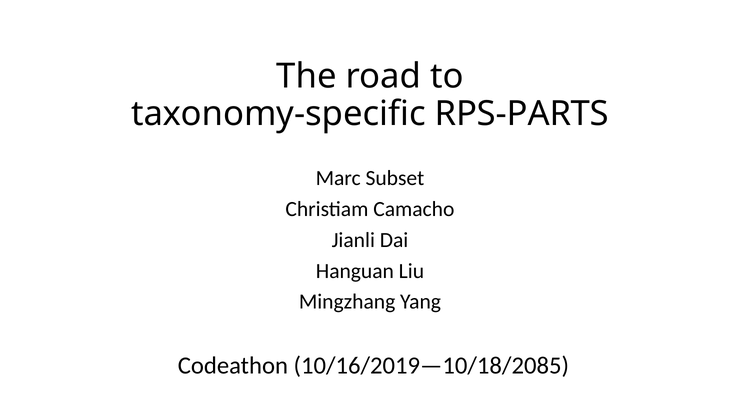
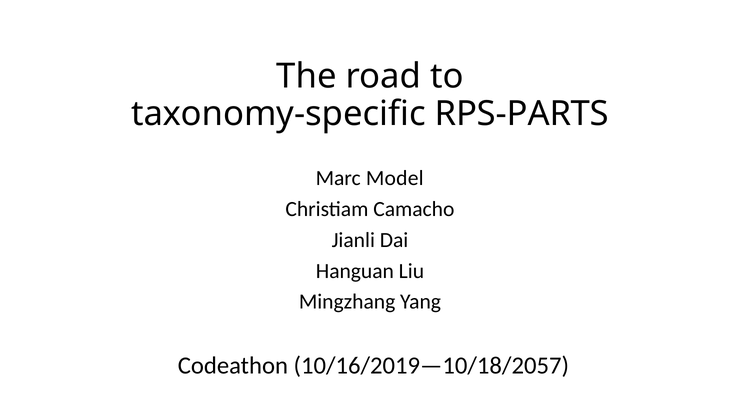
Subset: Subset -> Model (395, 178)
10/16/2019—10/18/2085: 10/16/2019—10/18/2085 -> 10/16/2019—10/18/2057 (431, 366)
